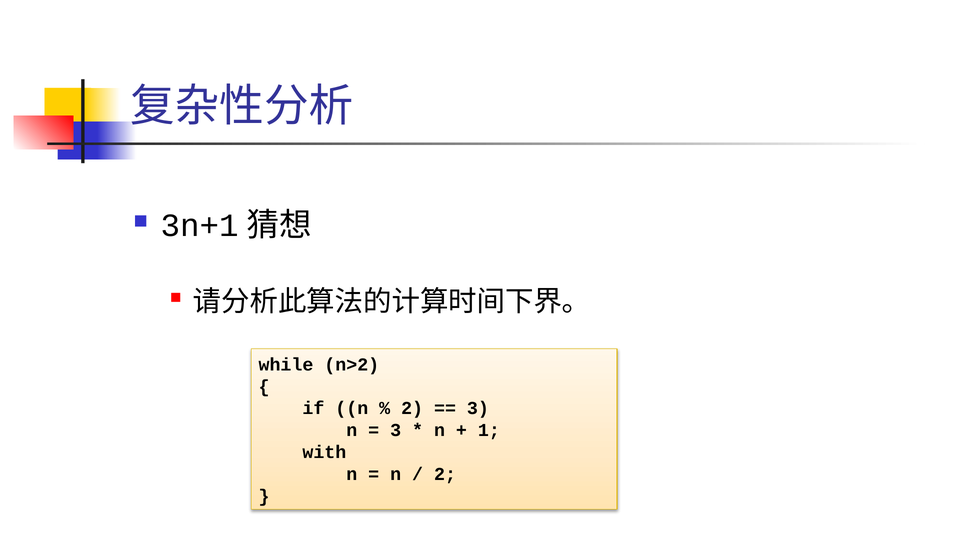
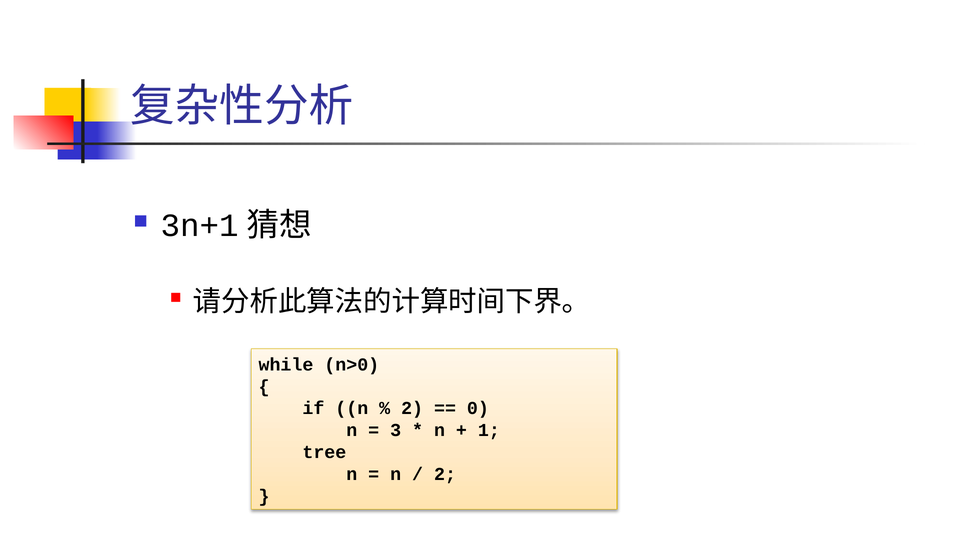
n>2: n>2 -> n>0 (352, 365)
3: 3 -> 0 (478, 409)
with: with -> tree (324, 453)
